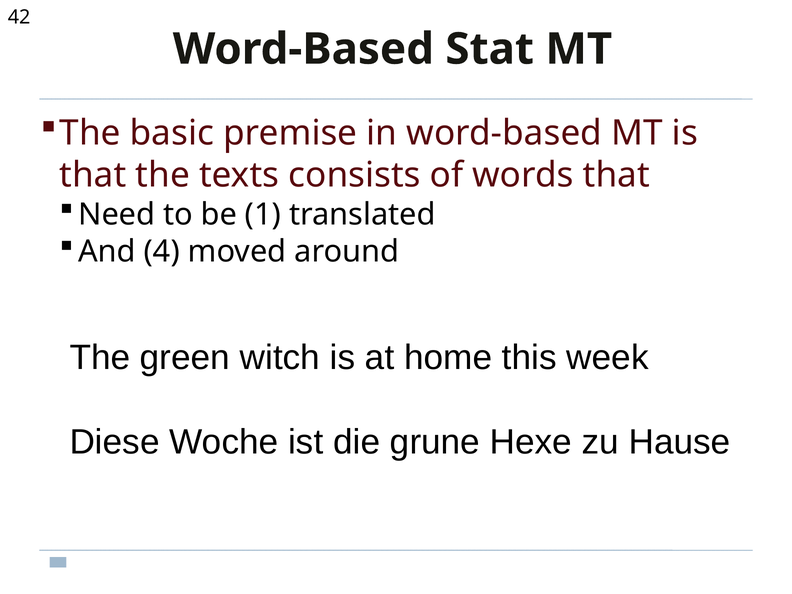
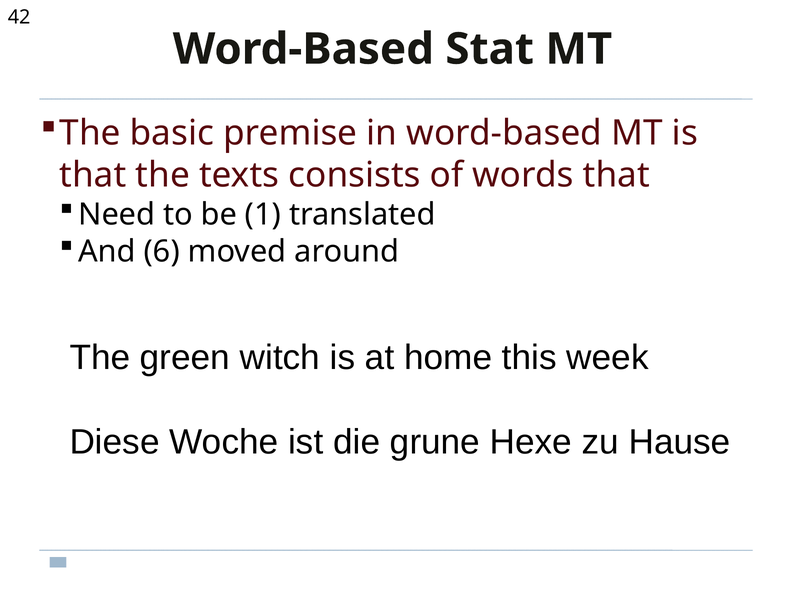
4: 4 -> 6 (162, 252)
